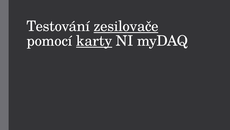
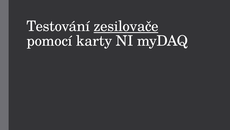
karty underline: present -> none (94, 41)
